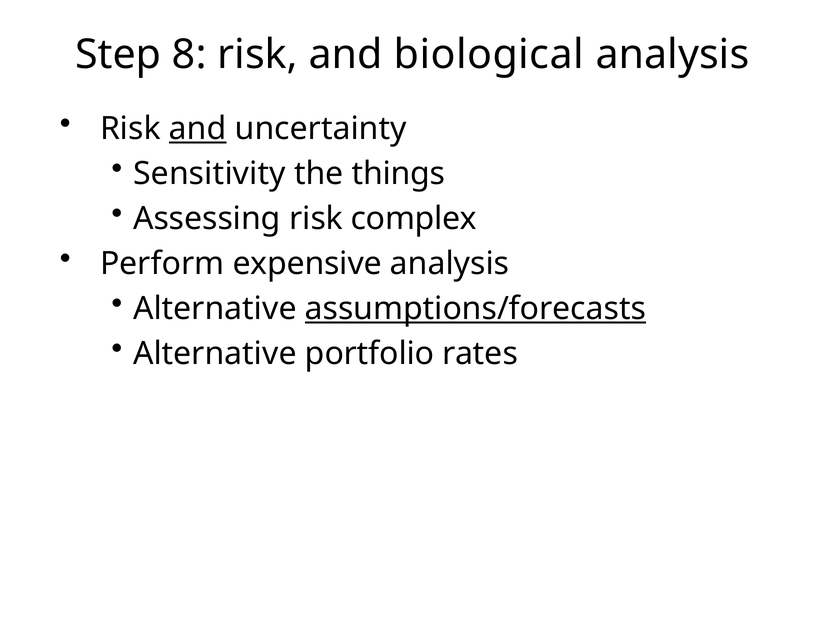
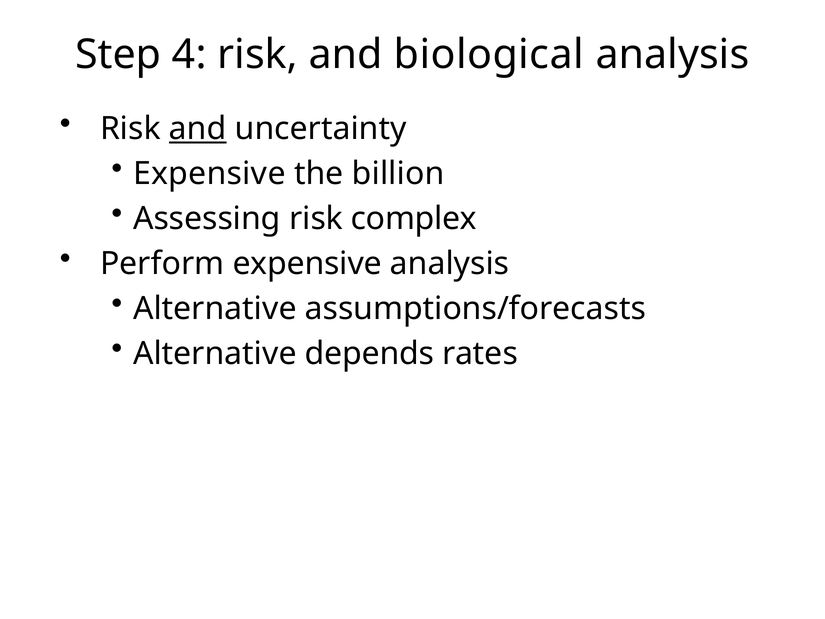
8: 8 -> 4 (189, 54)
Sensitivity: Sensitivity -> Expensive (209, 174)
things: things -> billion (398, 174)
assumptions/forecasts underline: present -> none (475, 309)
portfolio: portfolio -> depends (370, 354)
